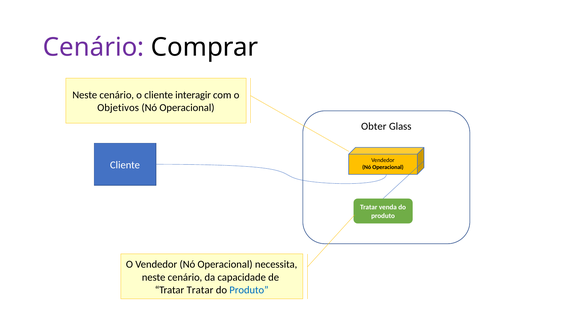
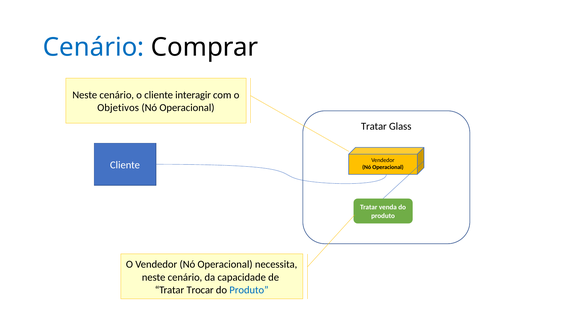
Cenário colour: purple -> blue (94, 47)
Obter: Obter -> Tratar (374, 127)
Tratar Tratar: Tratar -> Trocar (200, 290)
